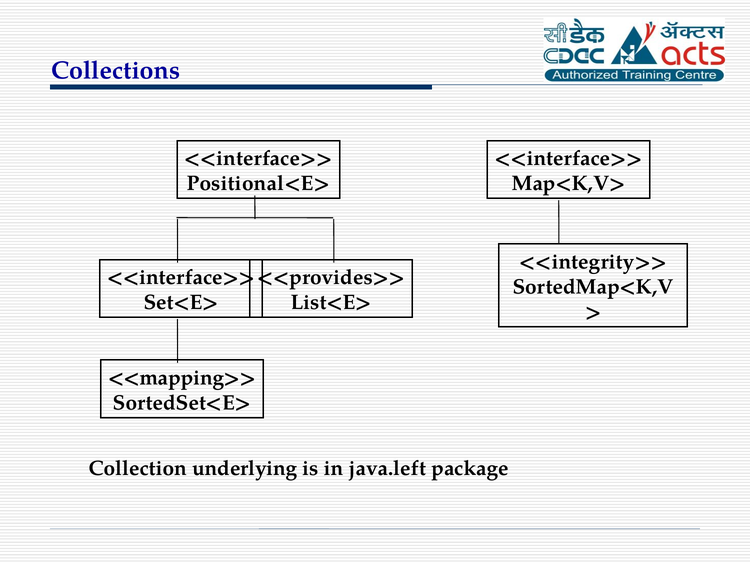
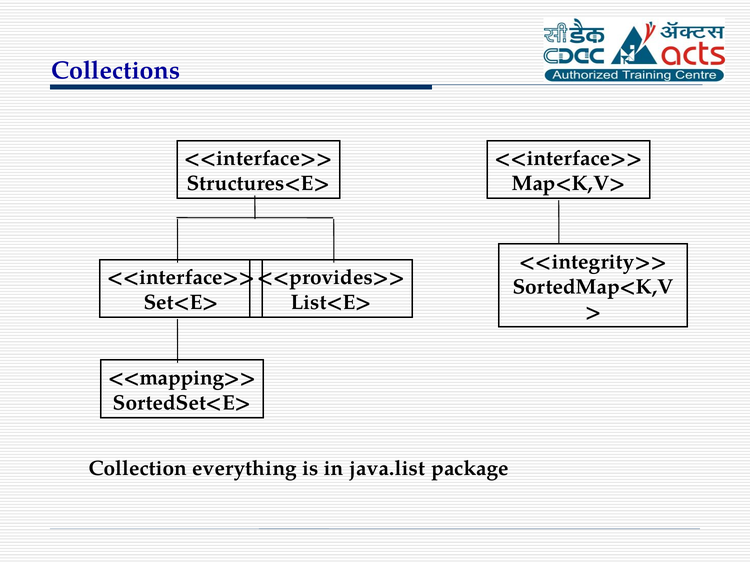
Positional<E>: Positional<E> -> Structures<E> (258, 183)
underlying: underlying -> everything (245, 468)
java.left: java.left -> java.list (387, 468)
